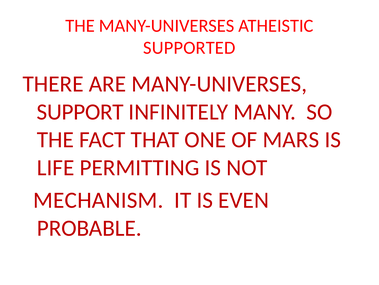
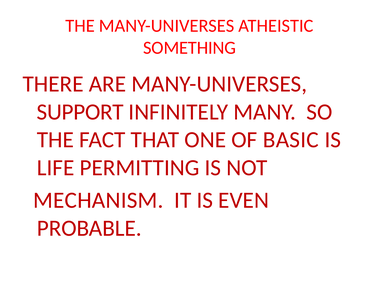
SUPPORTED: SUPPORTED -> SOMETHING (190, 48)
MARS: MARS -> BASIC (291, 139)
